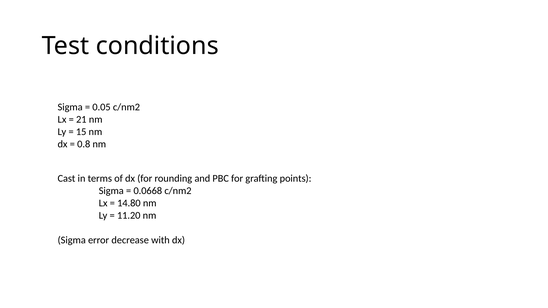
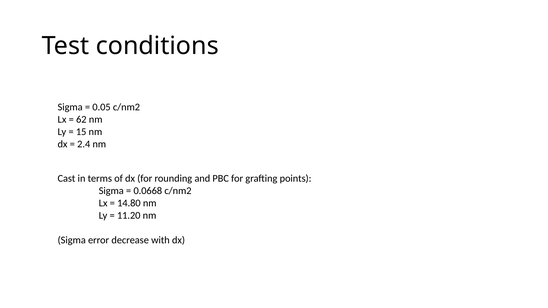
21: 21 -> 62 (81, 120)
0.8: 0.8 -> 2.4 (84, 144)
